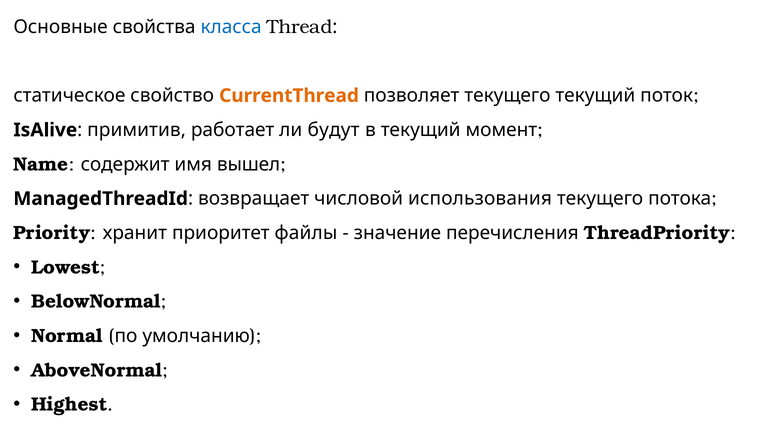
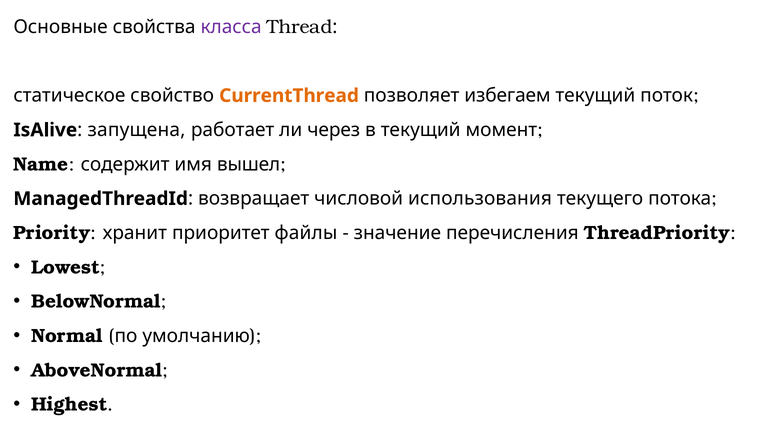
класса colour: blue -> purple (231, 27)
позволяет текущего: текущего -> избегаем (508, 96)
примитив: примитив -> запущена (136, 130)
будут: будут -> через (334, 130)
